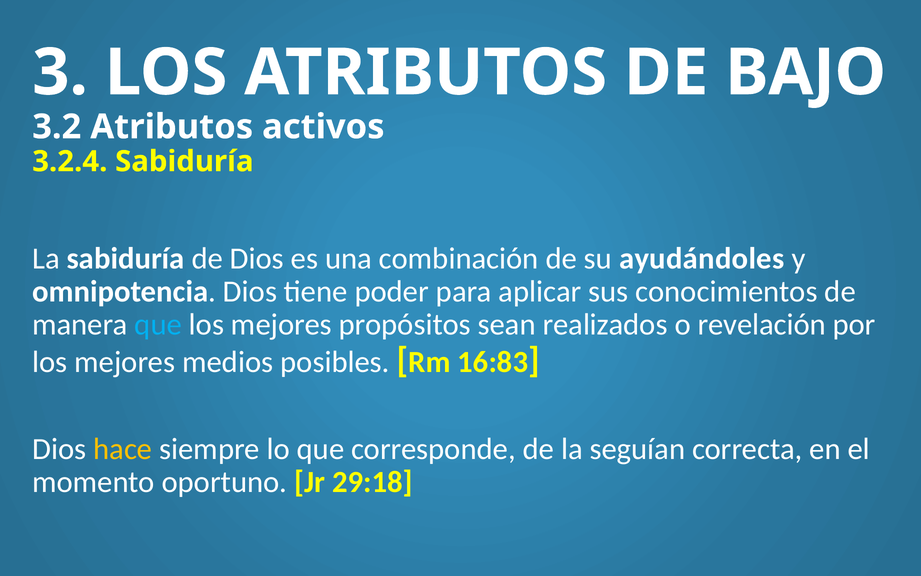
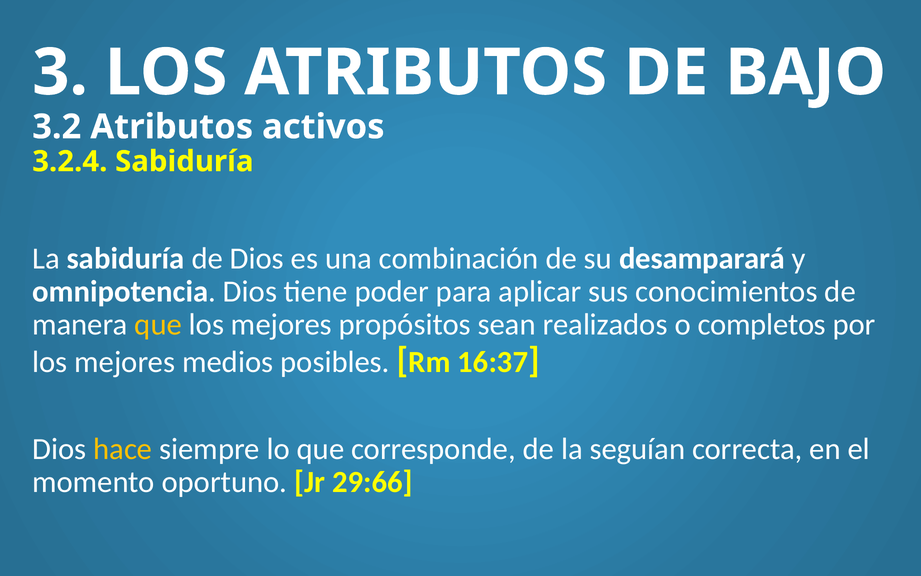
ayudándoles: ayudándoles -> desamparará (702, 258)
que colour: light blue -> yellow (158, 325)
revelación: revelación -> completos (762, 325)
16:83: 16:83 -> 16:37 (493, 362)
29:18: 29:18 -> 29:66 (372, 482)
